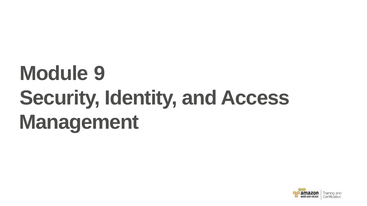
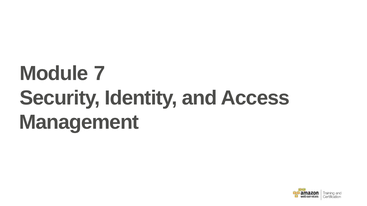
9: 9 -> 7 (100, 74)
